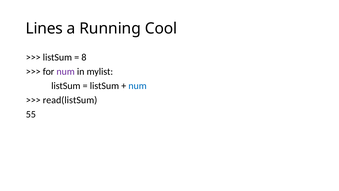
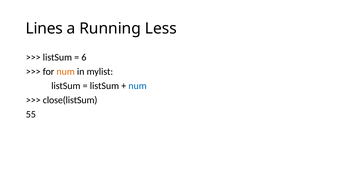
Cool: Cool -> Less (161, 28)
8: 8 -> 6 (84, 57)
num colour: purple -> orange (66, 72)
read(listSum: read(listSum -> close(listSum (70, 100)
